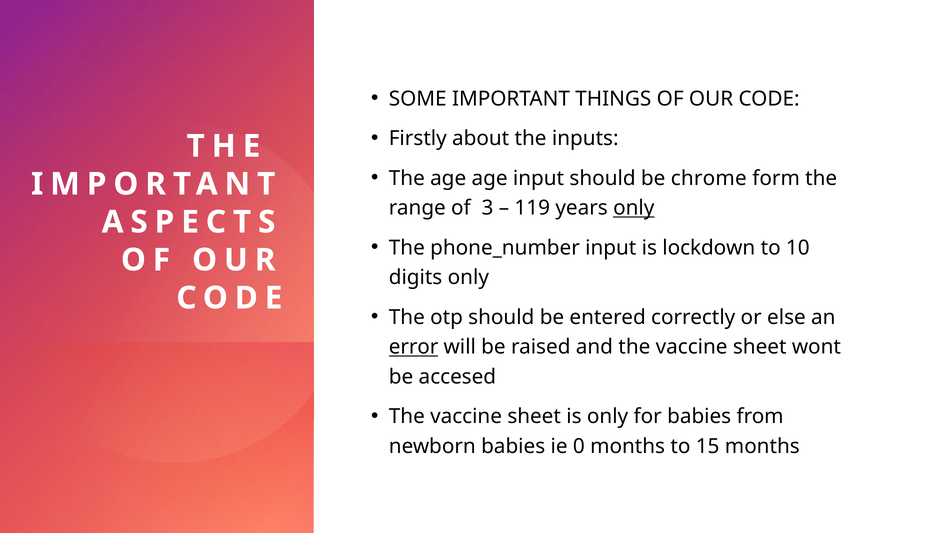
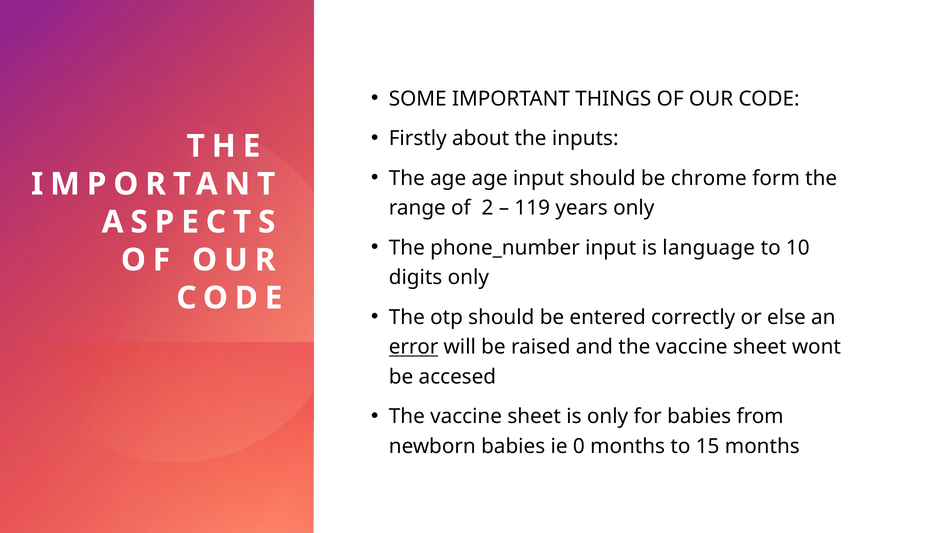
3: 3 -> 2 (488, 208)
only underline: present -> none (634, 208)
lockdown: lockdown -> language (709, 248)
